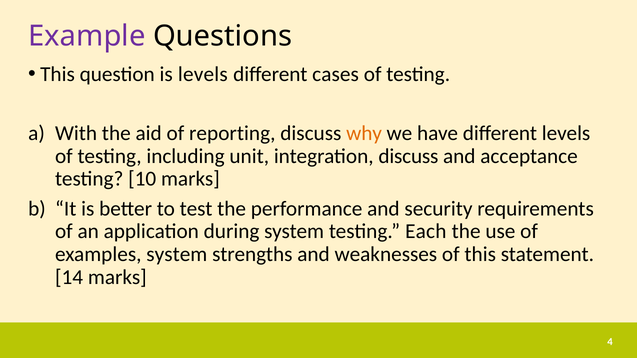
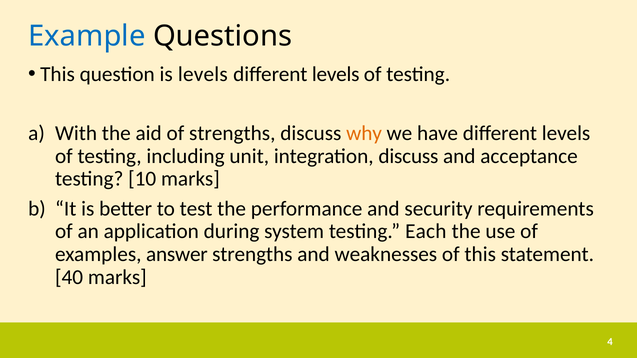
Example colour: purple -> blue (87, 36)
cases: cases -> levels (336, 74)
of reporting: reporting -> strengths (232, 133)
examples system: system -> answer (177, 255)
14: 14 -> 40 (69, 278)
